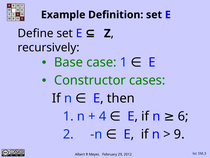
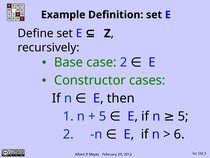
case 1: 1 -> 2 (124, 62)
4: 4 -> 5 (103, 116)
6: 6 -> 5 (183, 116)
9: 9 -> 6 (179, 134)
